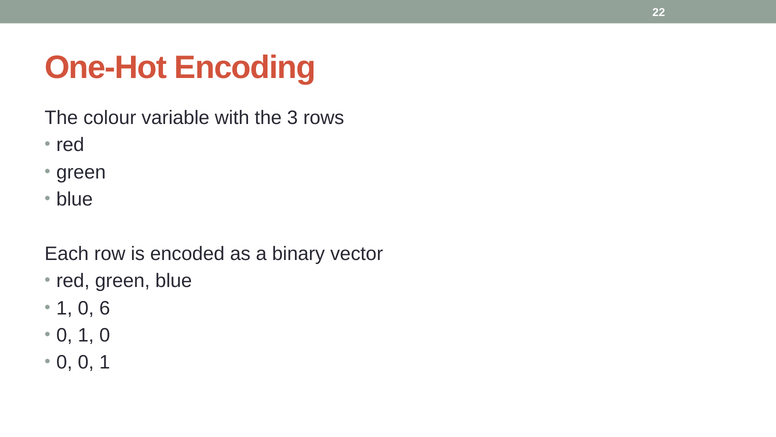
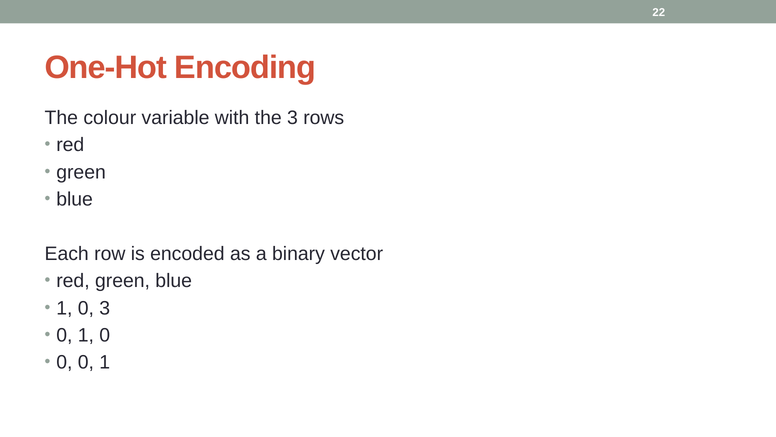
0 6: 6 -> 3 (105, 308)
